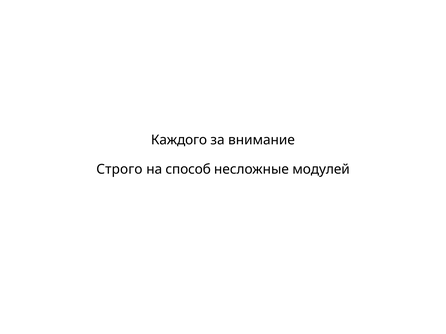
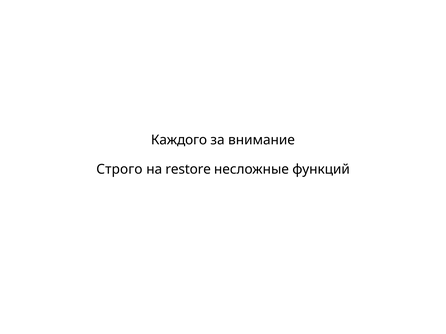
способ: способ -> restore (188, 170)
модулей: модулей -> функций (321, 170)
